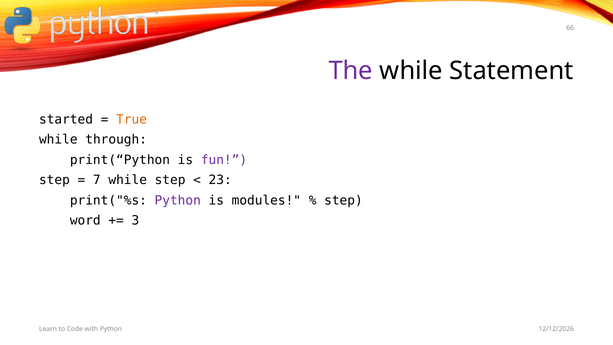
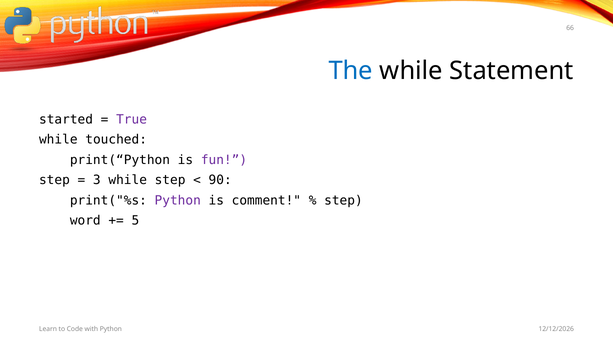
The colour: purple -> blue (351, 71)
True colour: orange -> purple (132, 119)
through: through -> touched (116, 140)
7: 7 -> 3 (97, 180)
23: 23 -> 90 (220, 180)
modules: modules -> comment (266, 200)
3: 3 -> 5 (135, 220)
